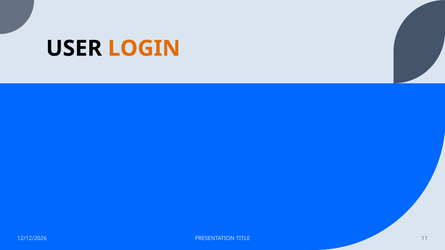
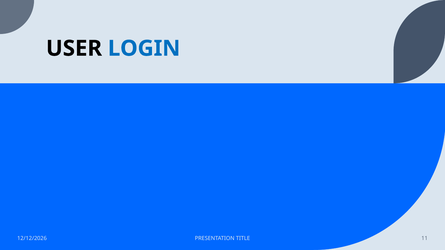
LOGIN colour: orange -> blue (144, 48)
